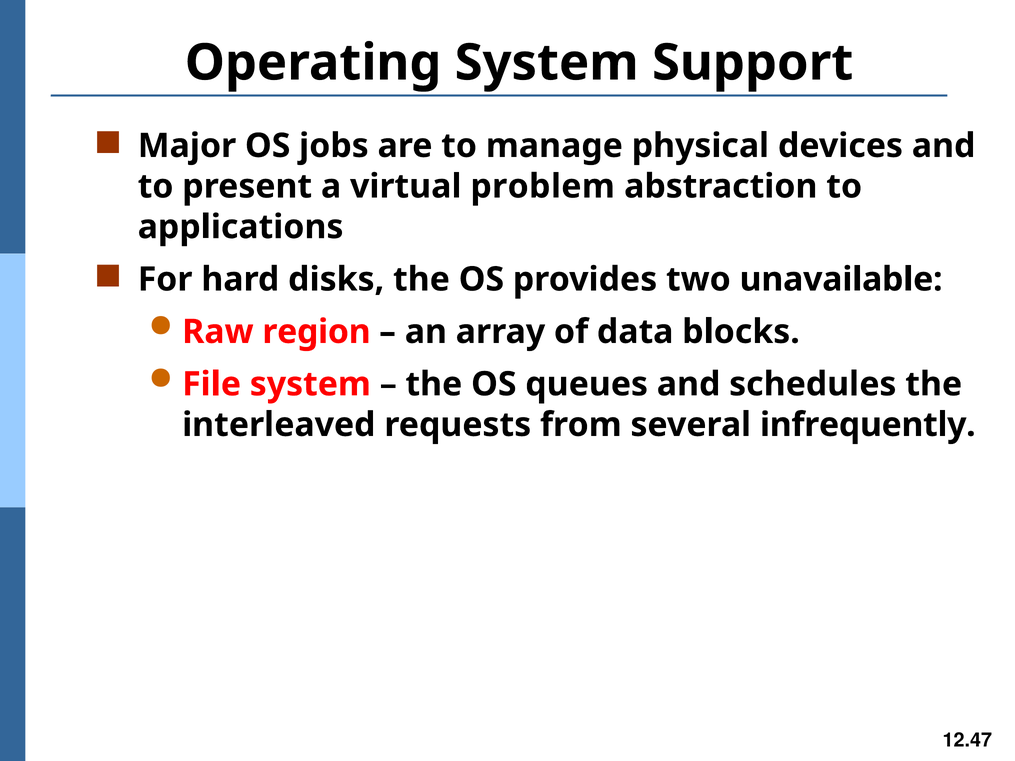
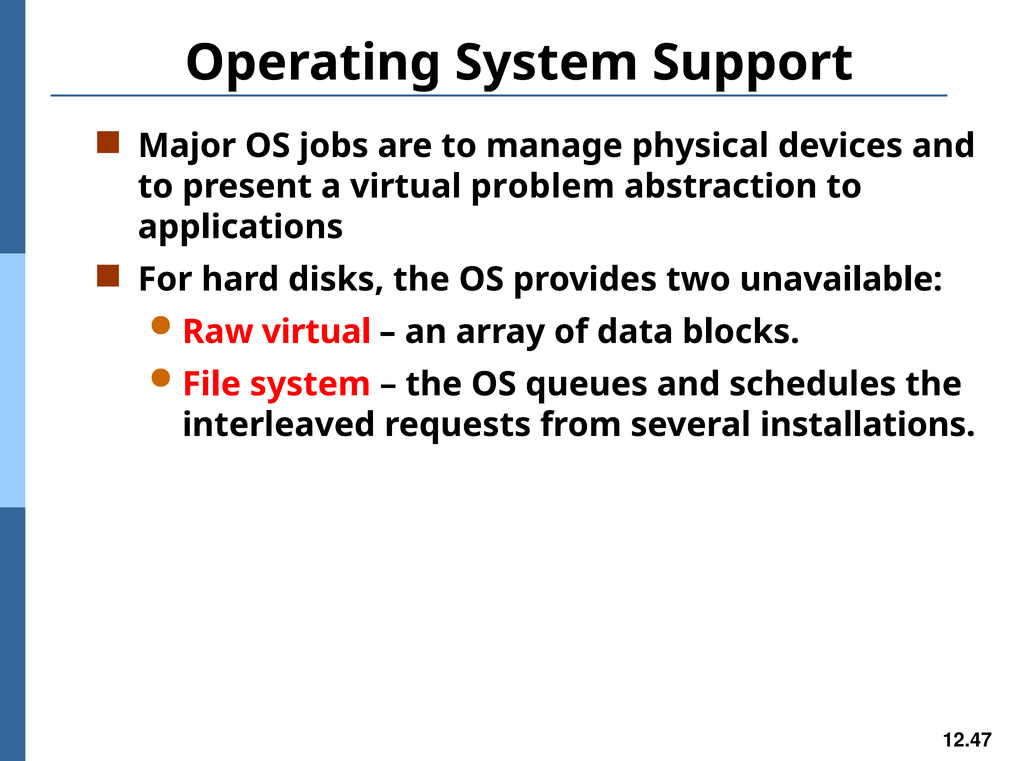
Raw region: region -> virtual (316, 332)
infrequently: infrequently -> installations (868, 425)
